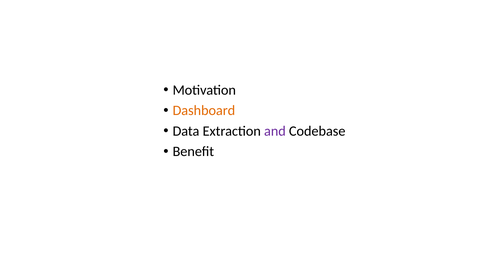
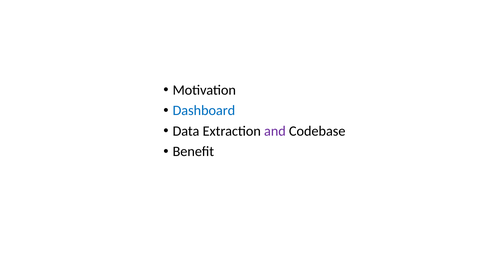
Dashboard colour: orange -> blue (204, 110)
